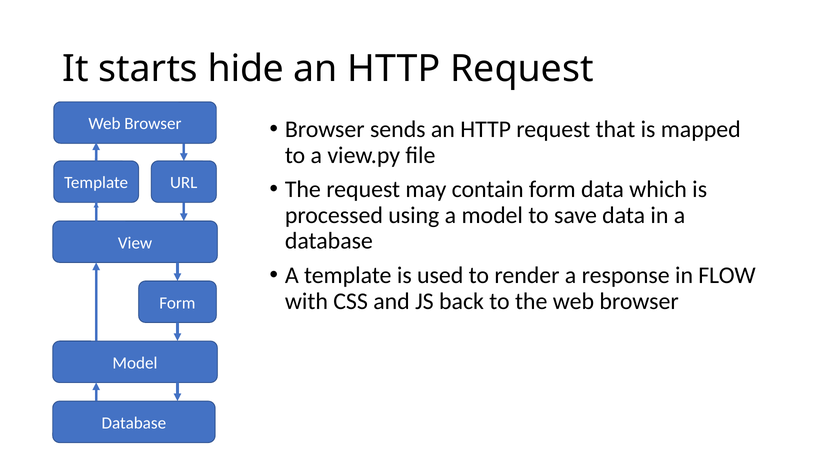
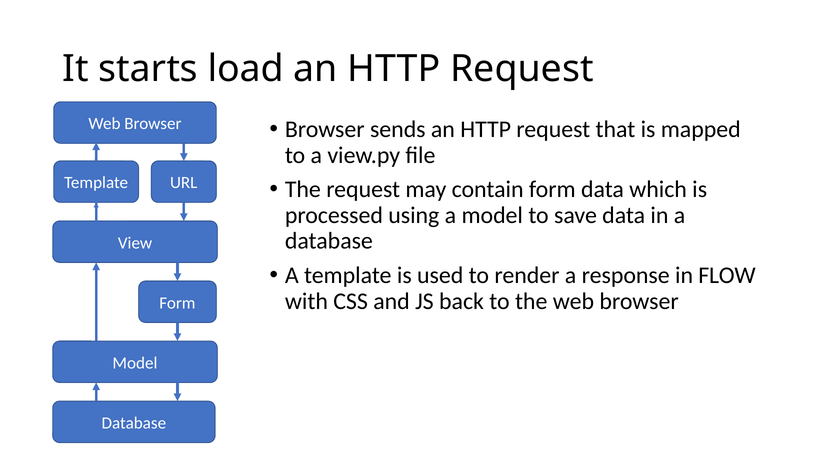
hide: hide -> load (246, 69)
